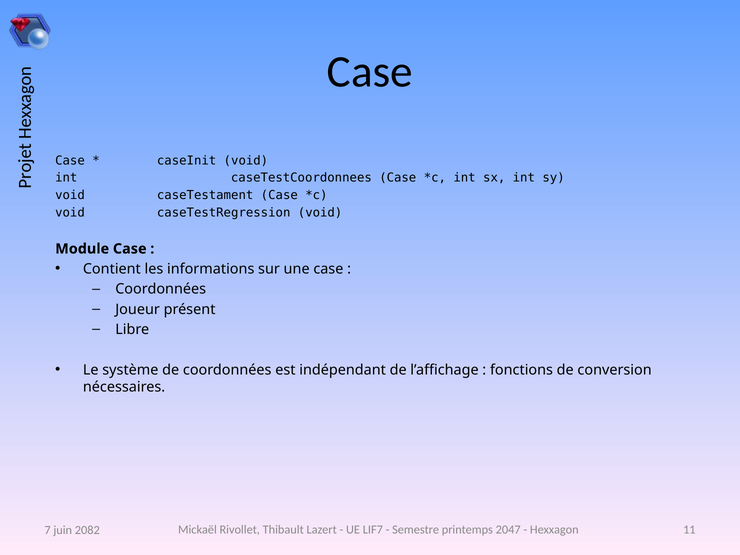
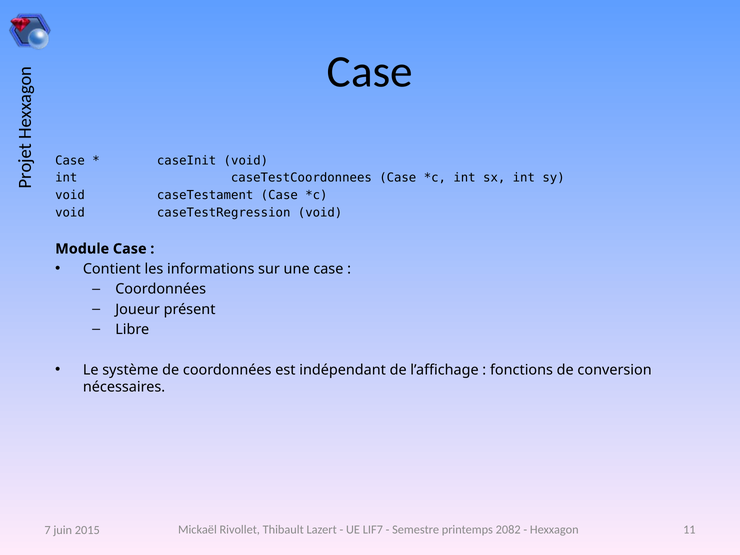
2047: 2047 -> 2082 (508, 530)
2082: 2082 -> 2015 (87, 530)
